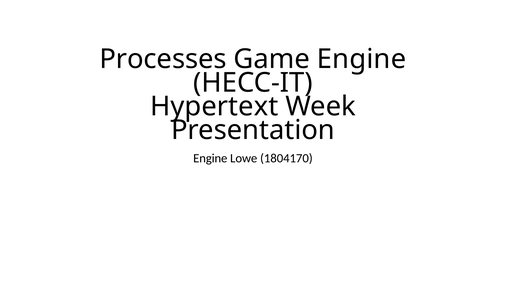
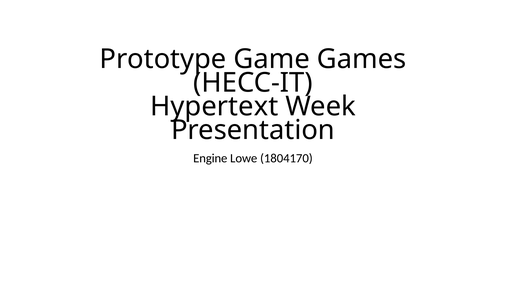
Processes: Processes -> Prototype (163, 59)
Game Engine: Engine -> Games (362, 59)
